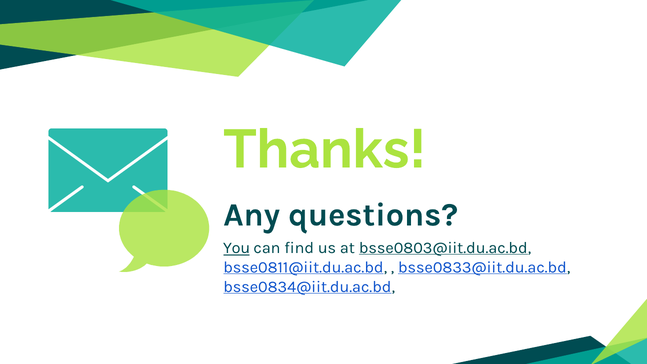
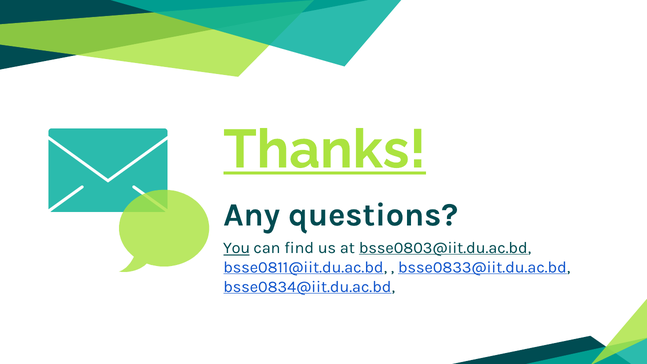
Thanks underline: none -> present (325, 150)
